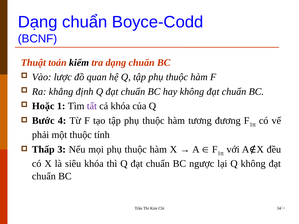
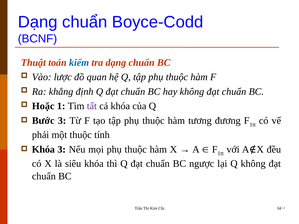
kiểm colour: black -> blue (79, 63)
Bước 4: 4 -> 3 (62, 121)
Thấp: Thấp -> Khóa (43, 150)
